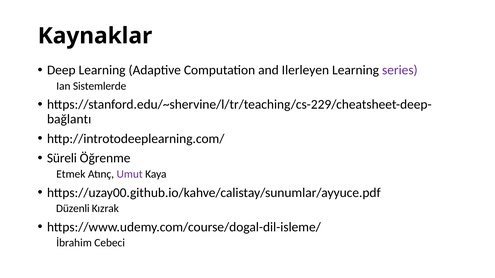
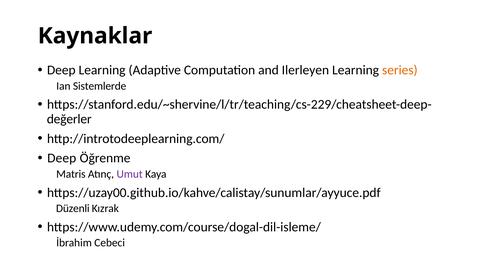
series colour: purple -> orange (400, 70)
bağlantı: bağlantı -> değerler (69, 119)
Süreli: Süreli -> Deep (62, 158)
Etmek: Etmek -> Matris (71, 174)
